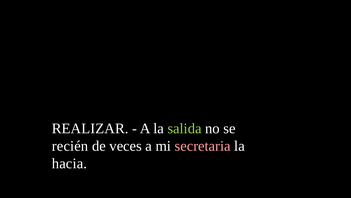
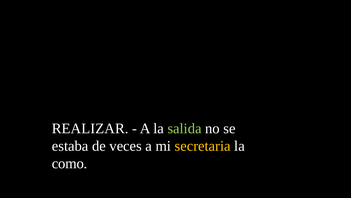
recién: recién -> estaba (70, 146)
secretaria colour: pink -> yellow (203, 146)
hacia: hacia -> como (70, 163)
